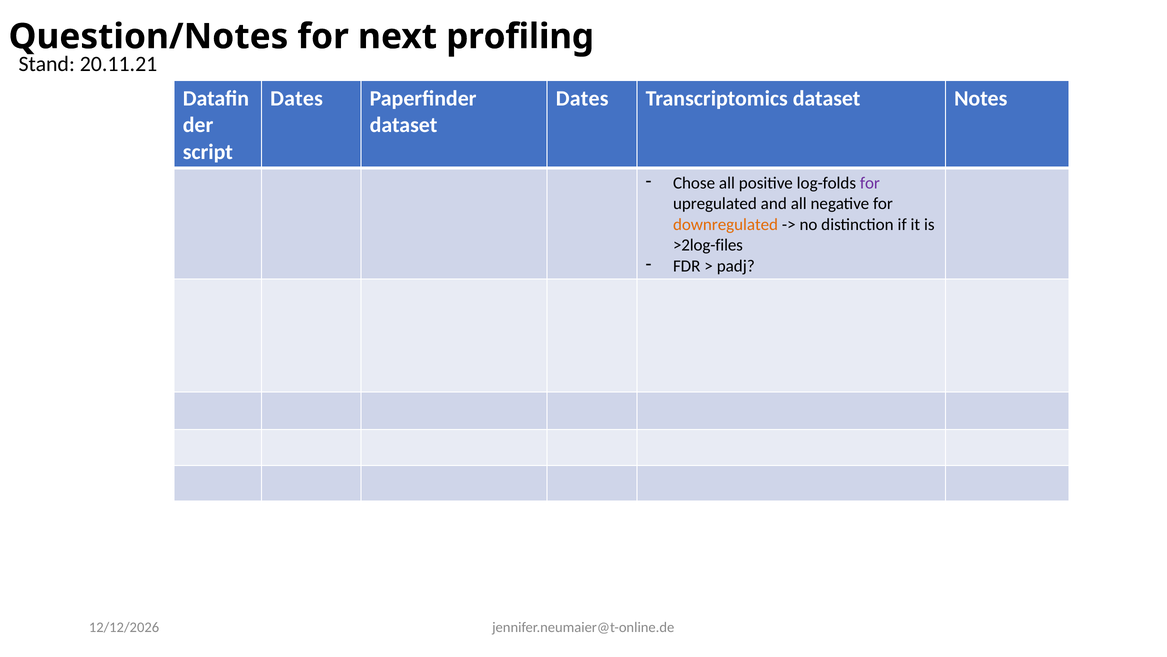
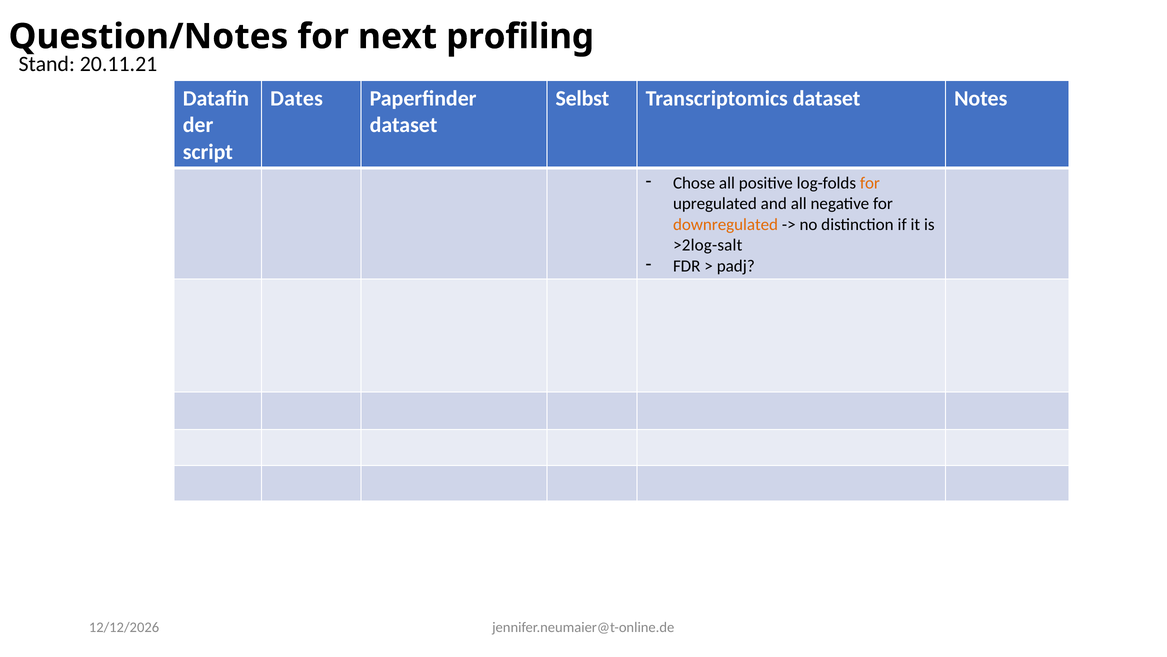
Dates: Dates -> Selbst (582, 98)
for colour: purple -> orange (870, 183)
>2log-files: >2log-files -> >2log-salt (708, 245)
